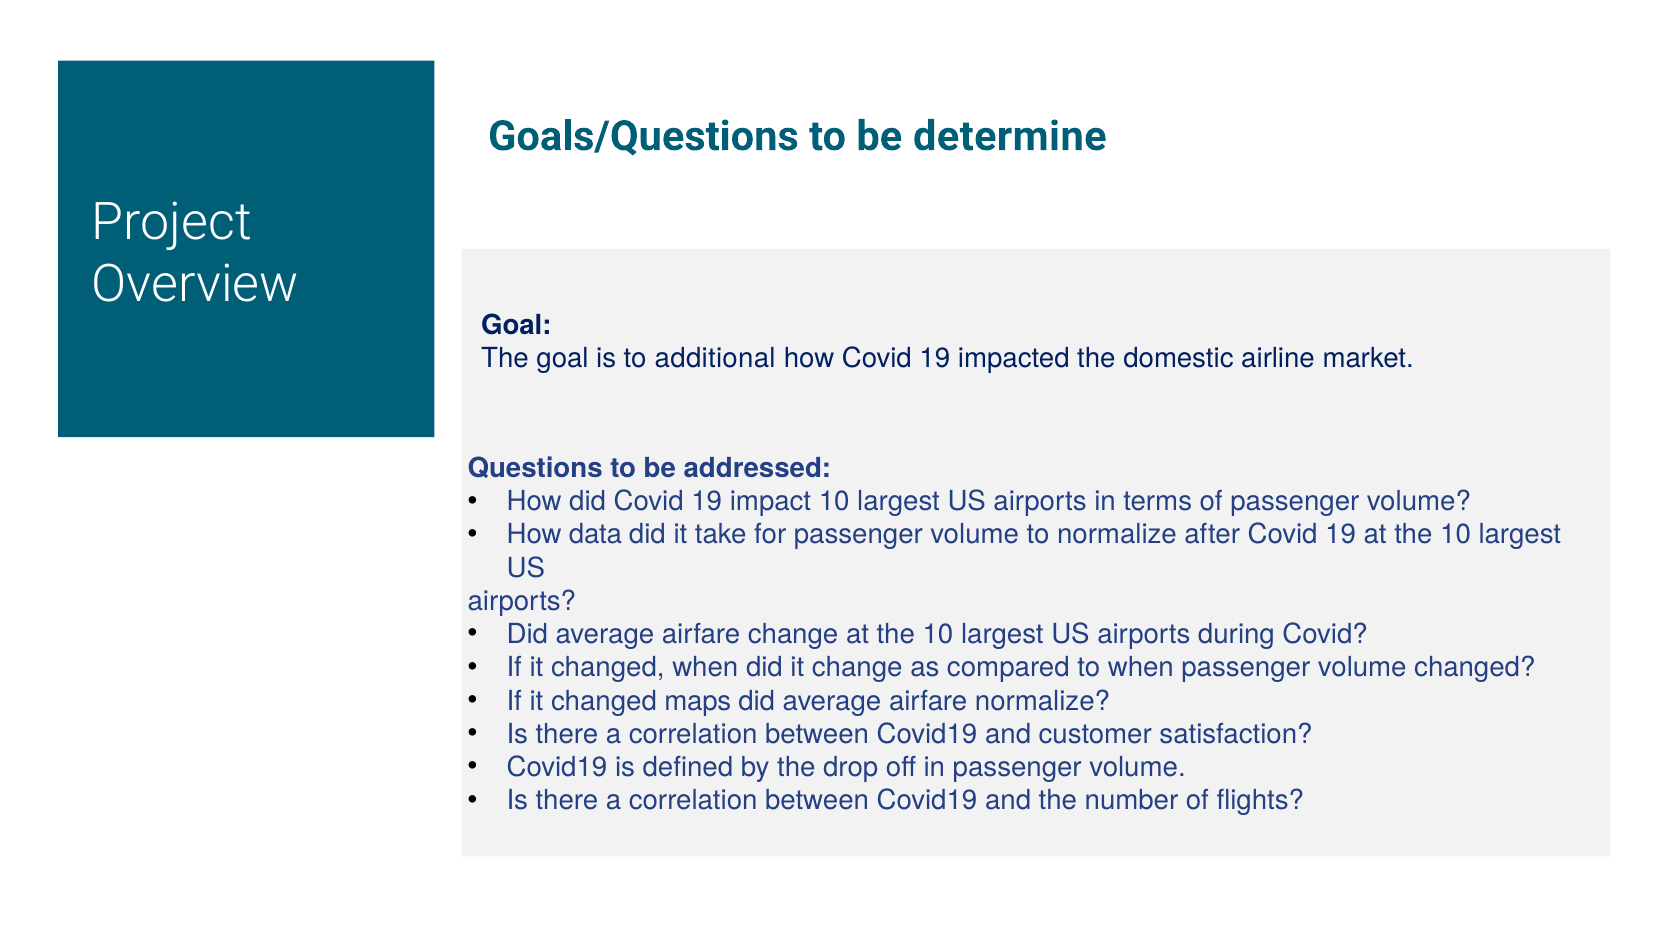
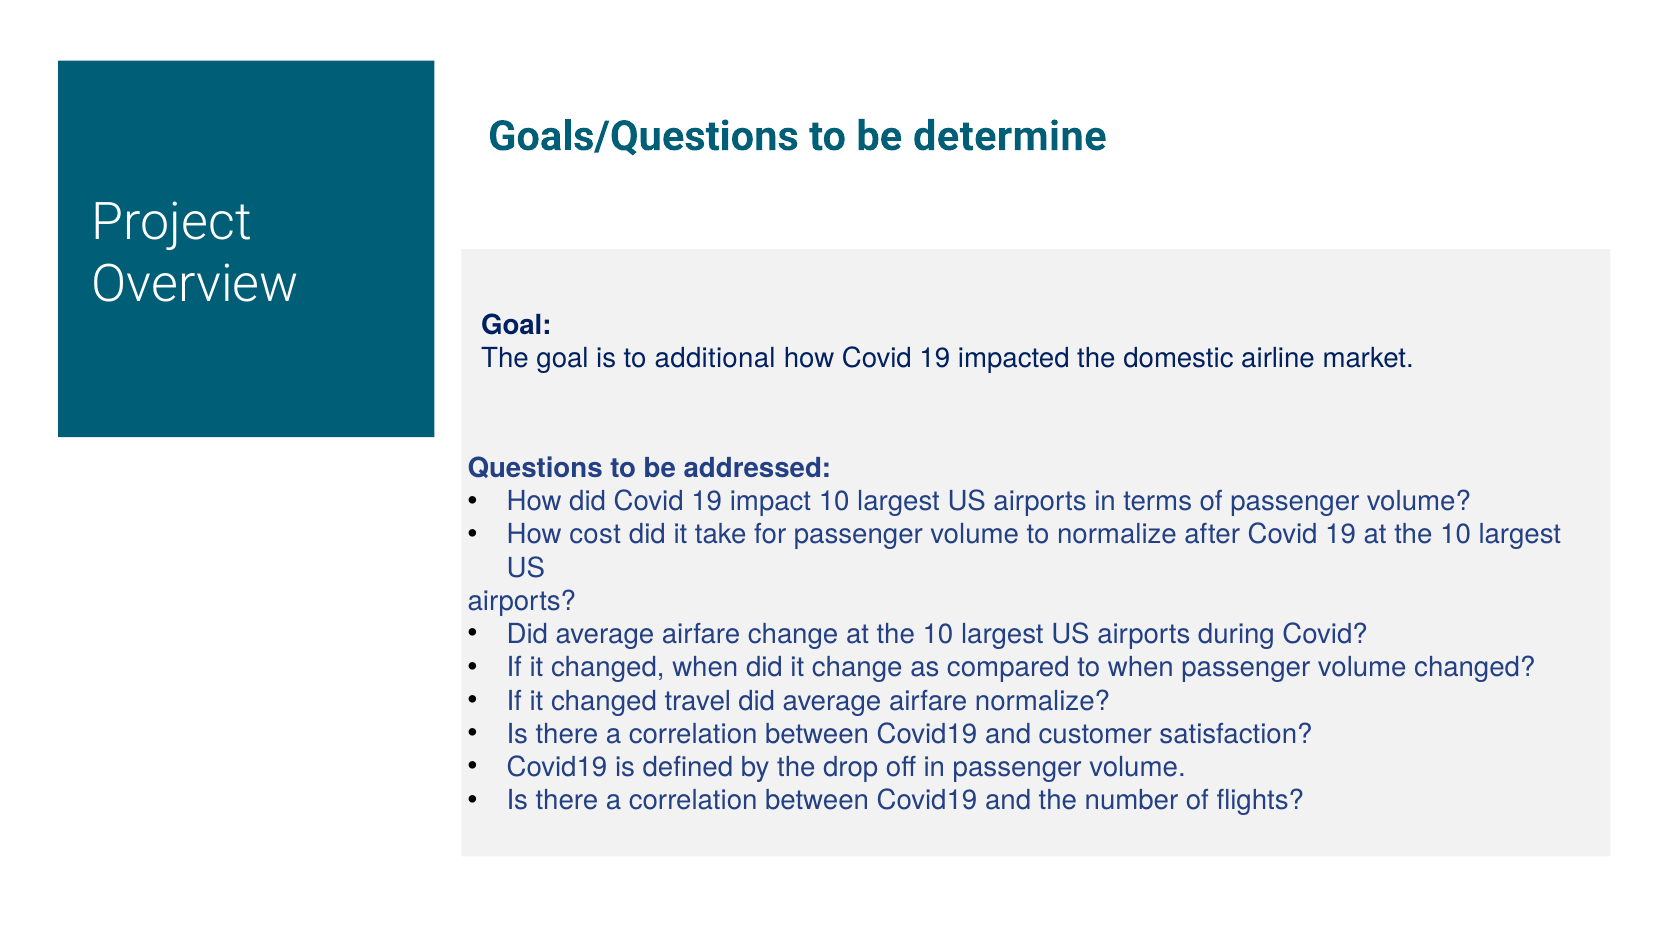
data: data -> cost (595, 535)
maps: maps -> travel (698, 701)
